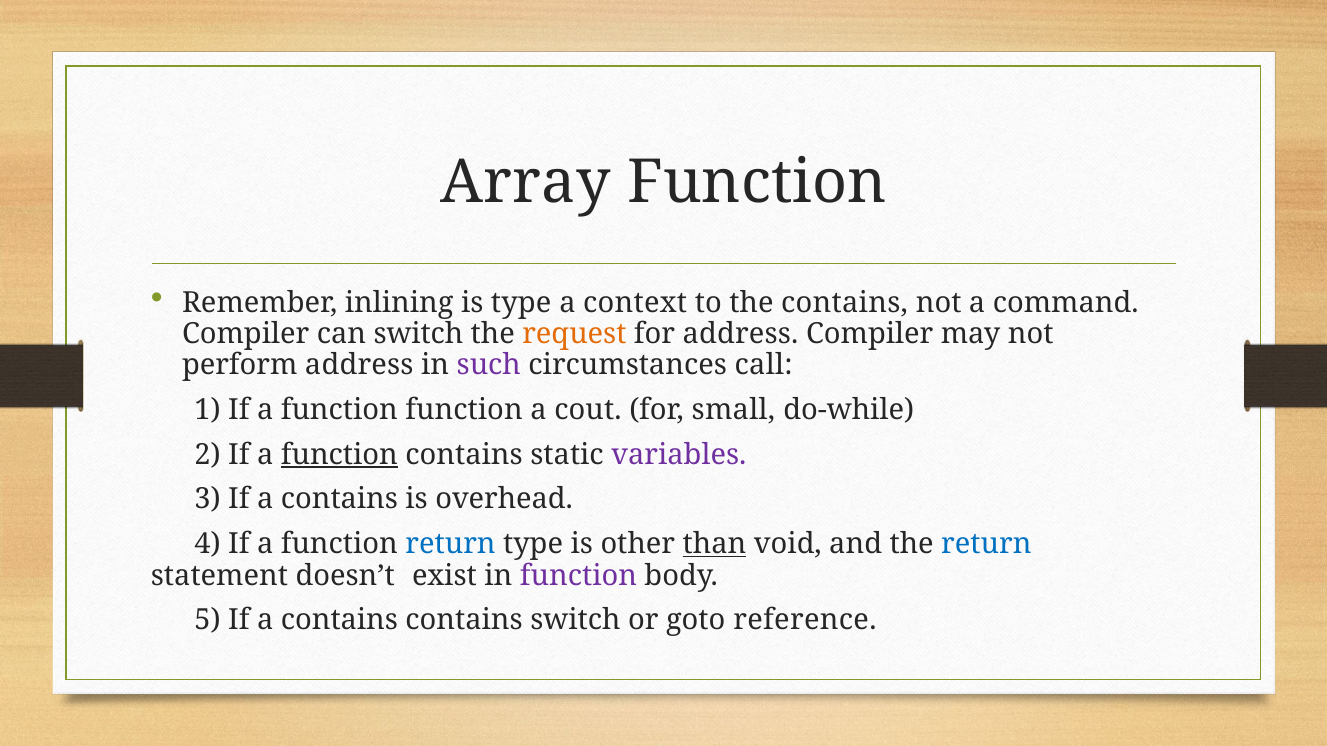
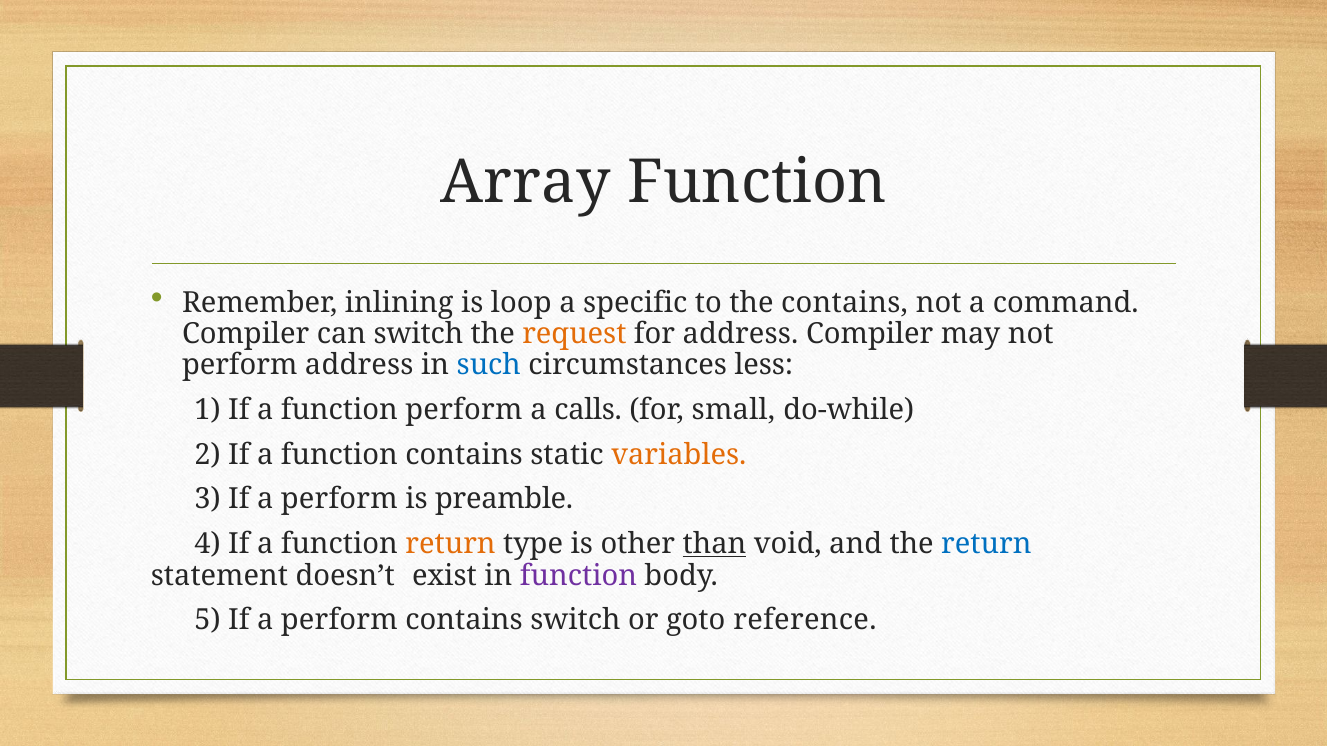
is type: type -> loop (521, 303)
context: context -> specific (635, 303)
such colour: purple -> blue (489, 365)
call: call -> less (764, 365)
function function: function -> perform (464, 410)
cout: cout -> calls (588, 410)
function underline: present -> none (339, 455)
variables colour: purple -> orange (679, 455)
3 If a contains: contains -> perform (339, 500)
overhead: overhead -> preamble (504, 500)
return colour: blue -> orange (451, 544)
5 If a contains: contains -> perform (339, 621)
